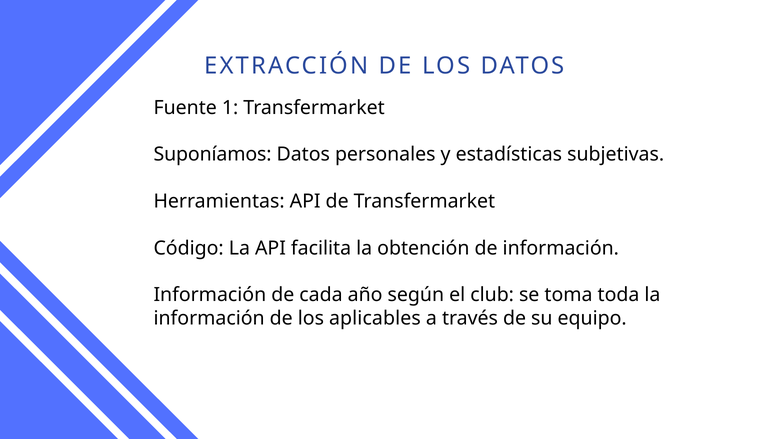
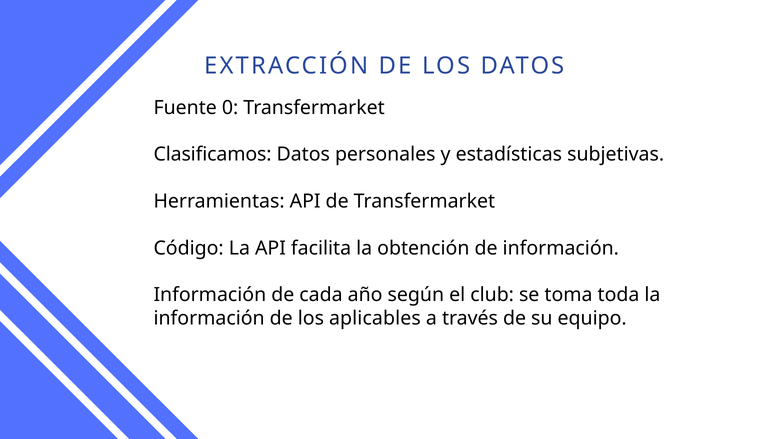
Fuente 1: 1 -> 0 (230, 108)
Suponíamos: Suponíamos -> Clasificamos (213, 155)
